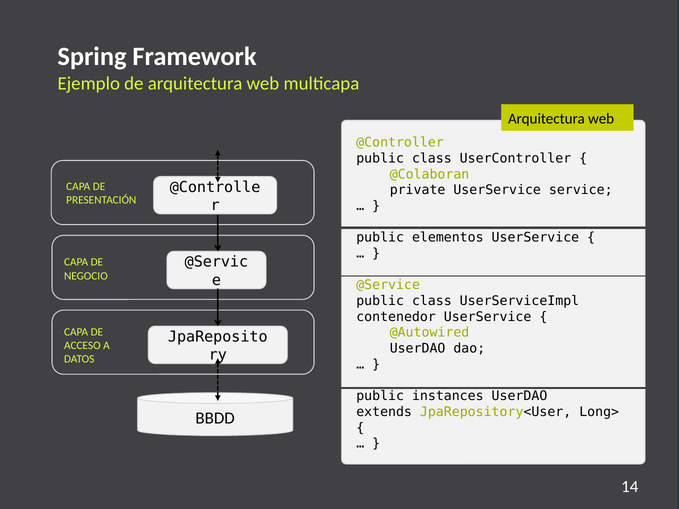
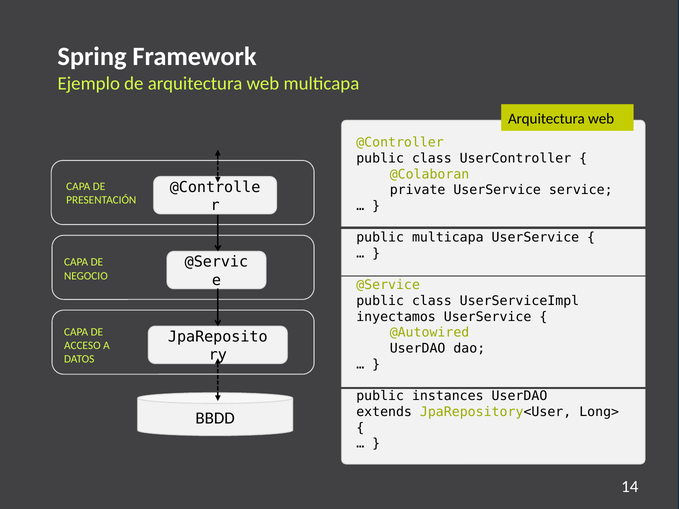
public elementos: elementos -> multicapa (448, 238)
contenedor: contenedor -> inyectamos (396, 317)
